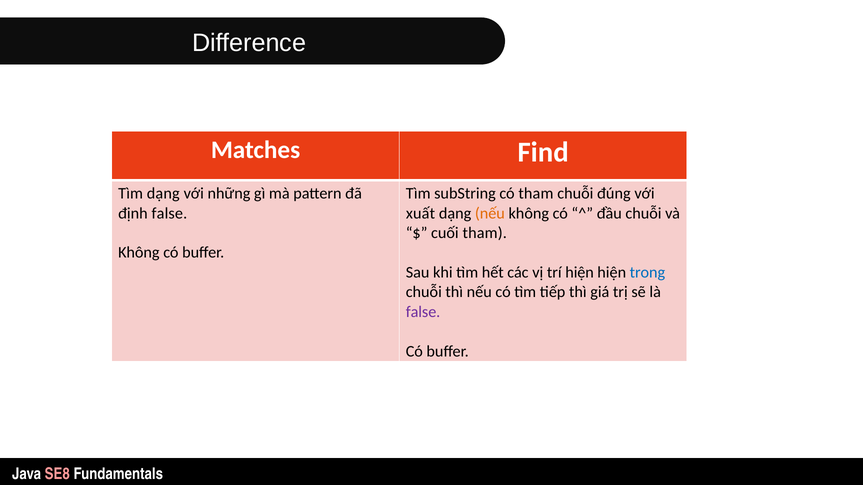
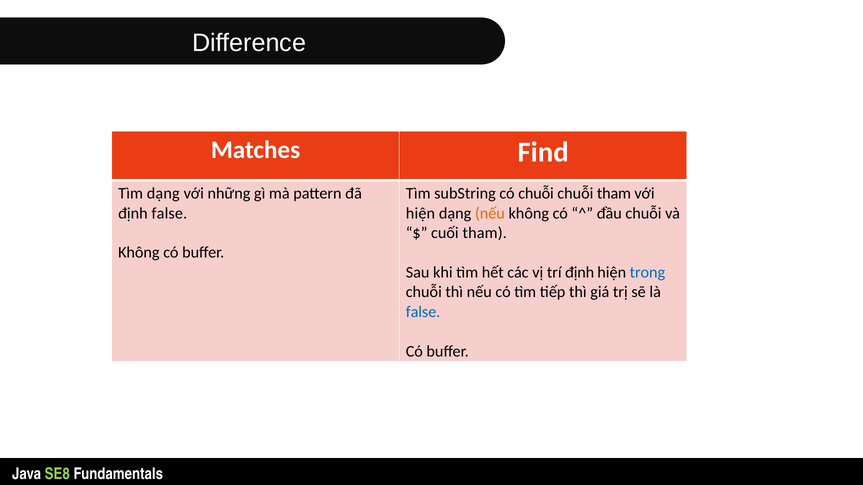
có tham: tham -> chuỗi (536, 194)
chuỗi đúng: đúng -> tham (614, 194)
xuất: xuất -> hiện (420, 213)
trí hiện: hiện -> định (580, 273)
false colour: purple -> blue (423, 312)
SE8 colour: pink -> light green (57, 474)
